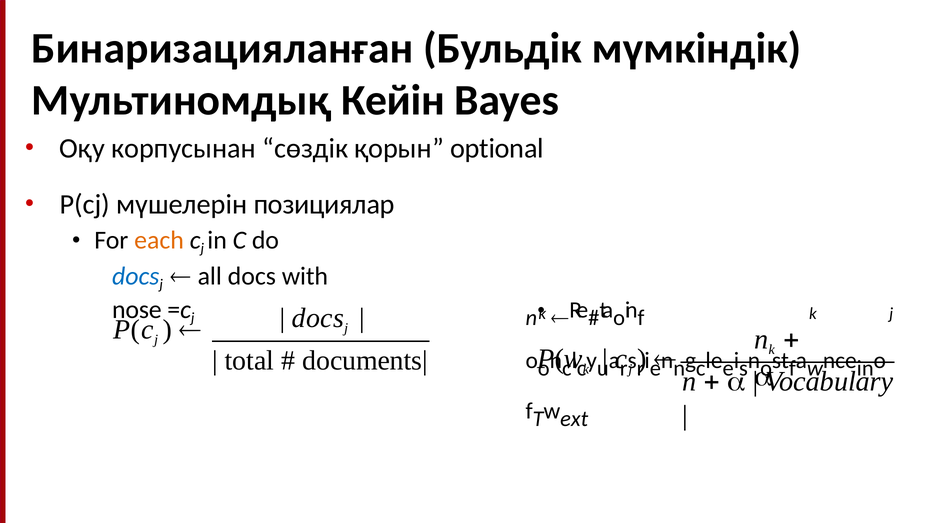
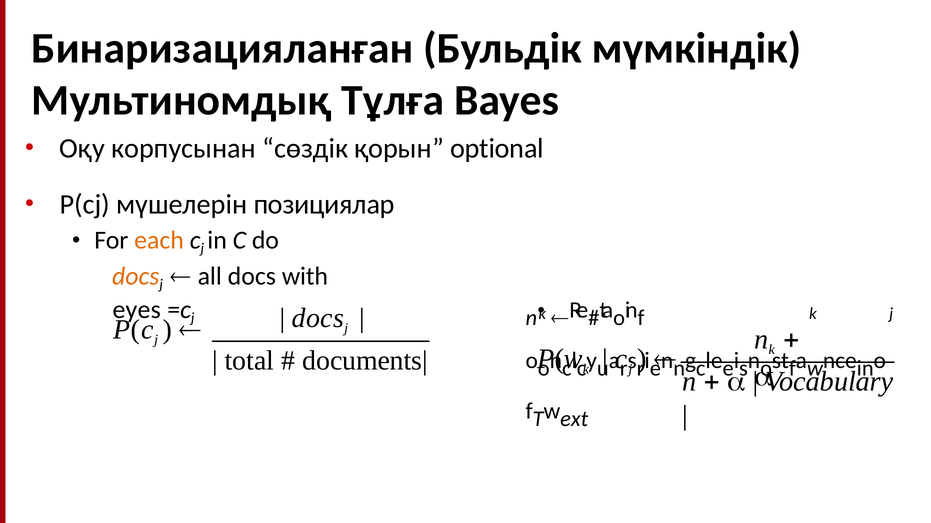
Кейін: Кейін -> Тұлға (393, 101)
docs colour: blue -> orange (136, 277)
nose: nose -> eyes (137, 310)
